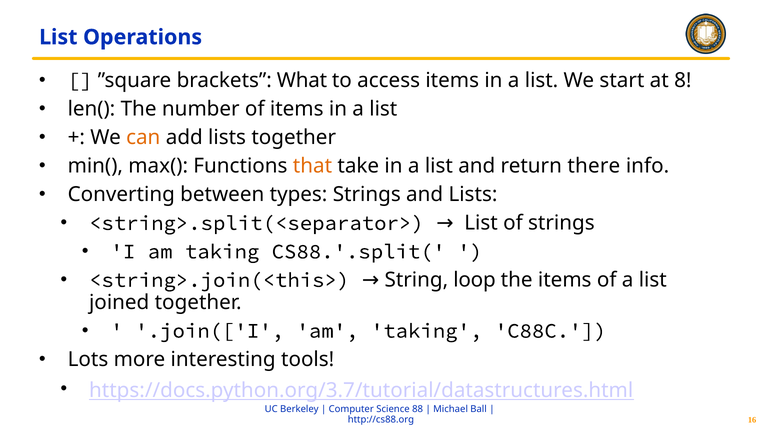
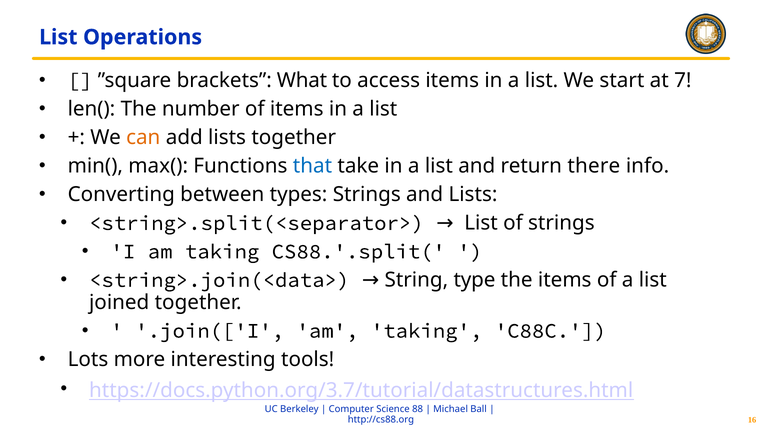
8: 8 -> 7 (683, 81)
that colour: orange -> blue (312, 166)
<string>.join(<this>: <string>.join(<this> -> <string>.join(<data> (219, 280)
loop: loop -> type (474, 280)
